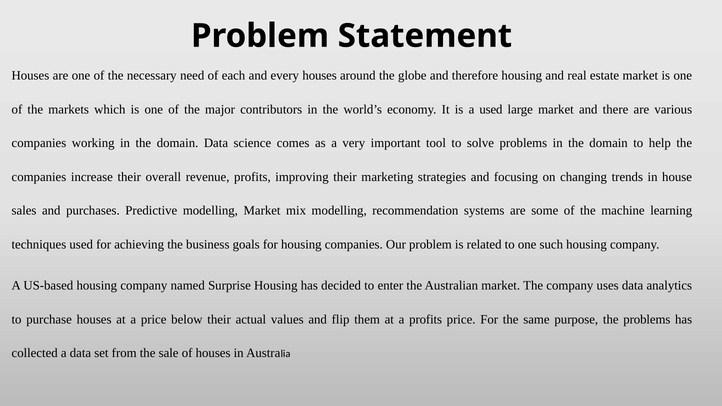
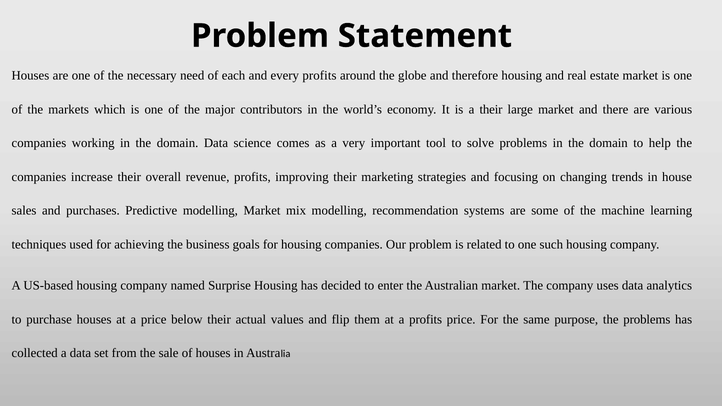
every houses: houses -> profits (319, 76)
a used: used -> their (491, 109)
